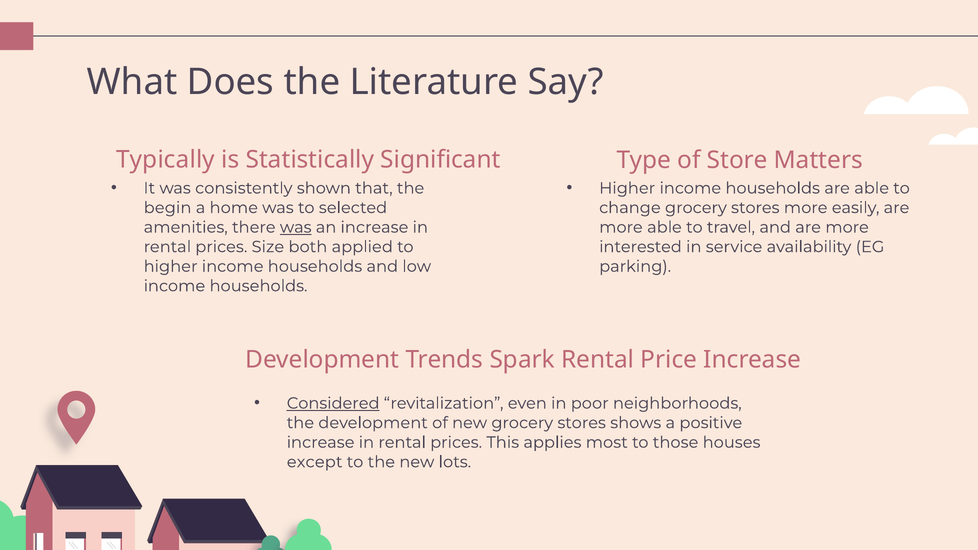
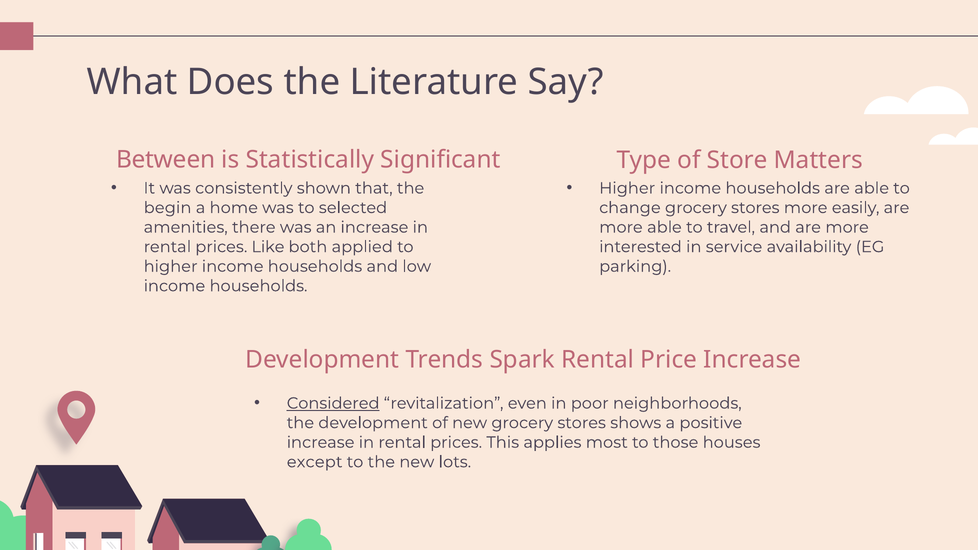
Typically: Typically -> Between (166, 160)
was underline: present -> none (296, 227)
Size: Size -> Like (268, 247)
